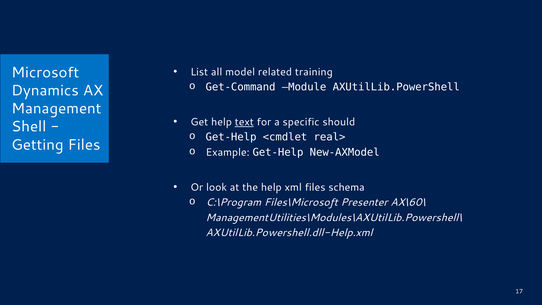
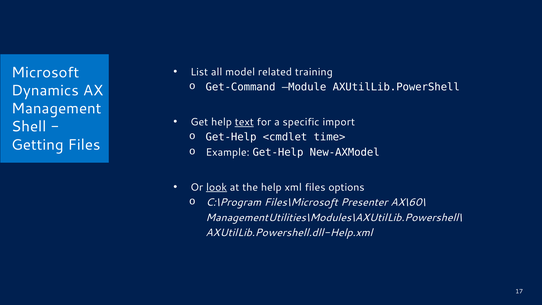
should: should -> import (339, 122)
real>: real> -> time> (330, 137)
look underline: none -> present (217, 187)
schema: schema -> options (346, 187)
